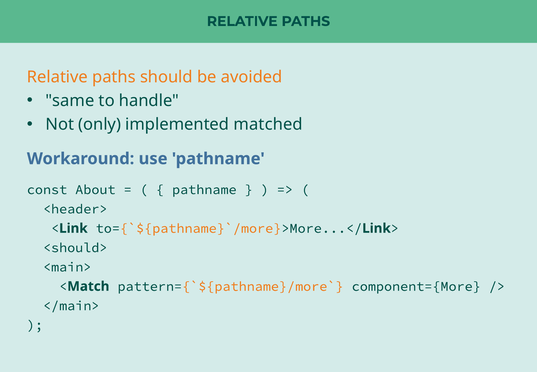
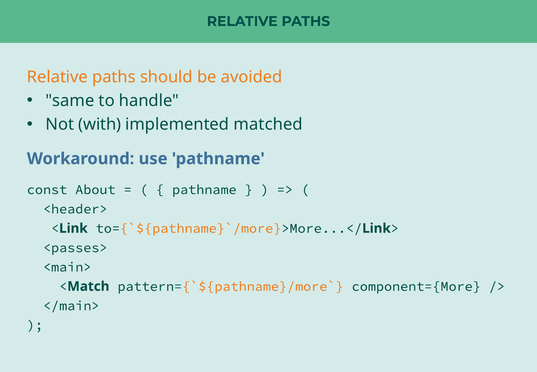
only: only -> with (100, 124)
<should>: <should> -> <passes> (75, 248)
